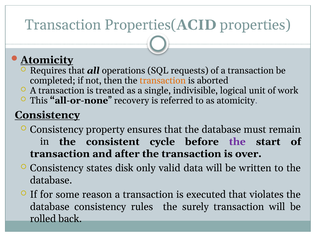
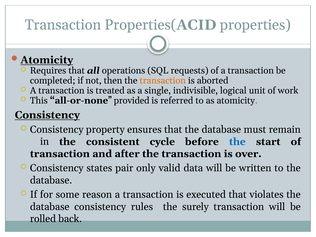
recovery: recovery -> provided (132, 100)
the colour: purple -> blue (237, 142)
disk: disk -> pair (124, 168)
